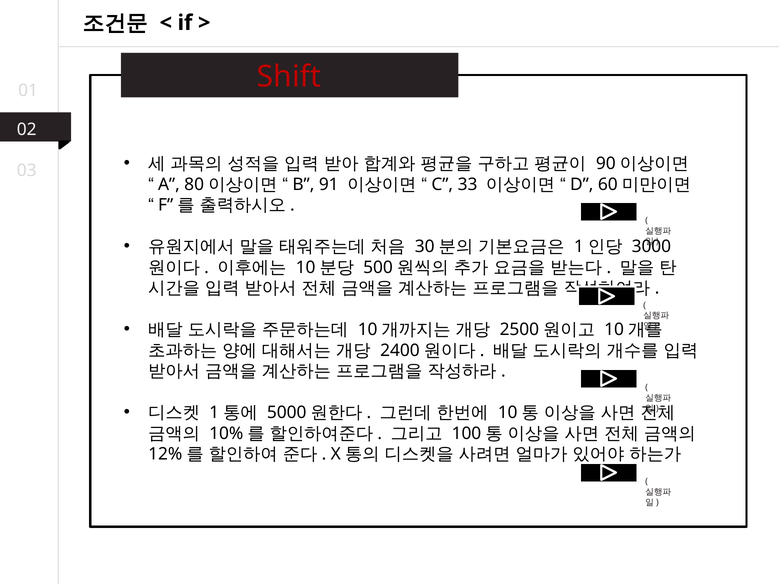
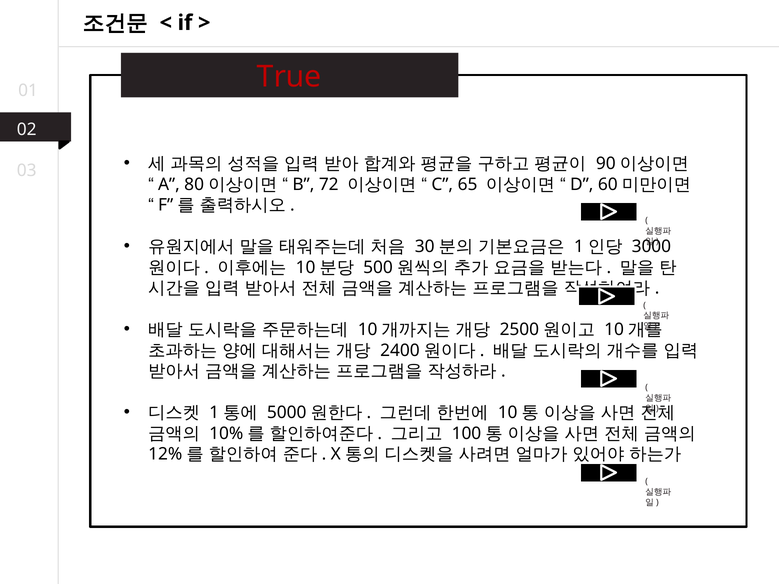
Shift: Shift -> True (289, 77)
91: 91 -> 72 (329, 184)
33: 33 -> 65 (468, 184)
